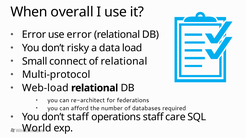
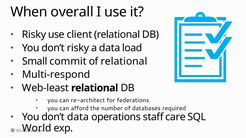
Error: Error -> Risky (34, 35)
use error: error -> client (79, 35)
connect: connect -> commit (68, 61)
Multi-protocol: Multi-protocol -> Multi-respond (56, 75)
Web-load: Web-load -> Web-least (45, 88)
don’t staff: staff -> data (78, 117)
